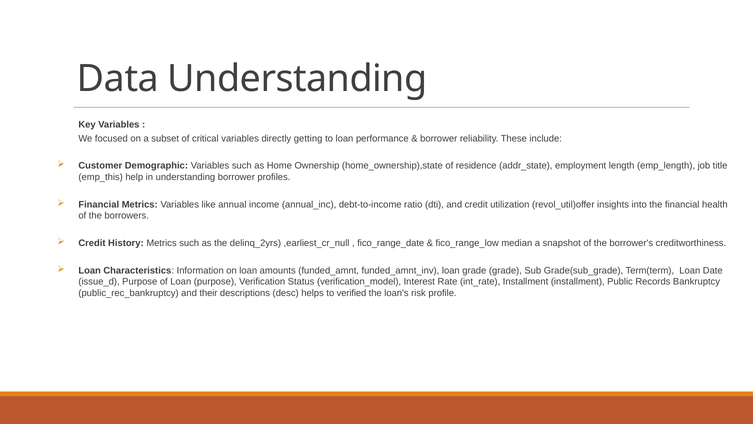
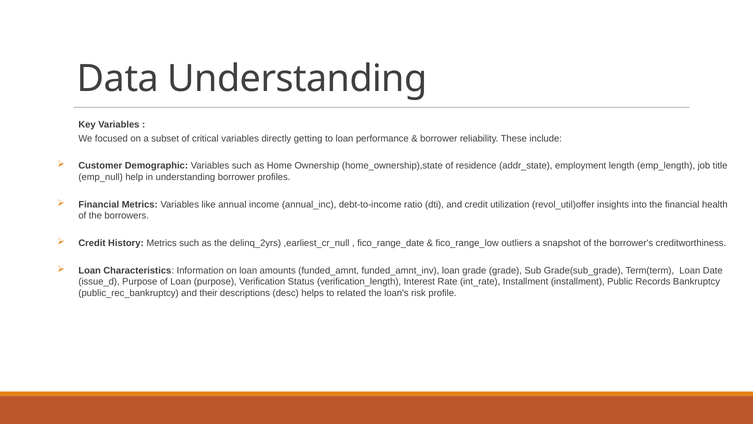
emp_this: emp_this -> emp_null (101, 177)
median: median -> outliers (517, 243)
verification_model: verification_model -> verification_length (359, 281)
verified: verified -> related (351, 293)
